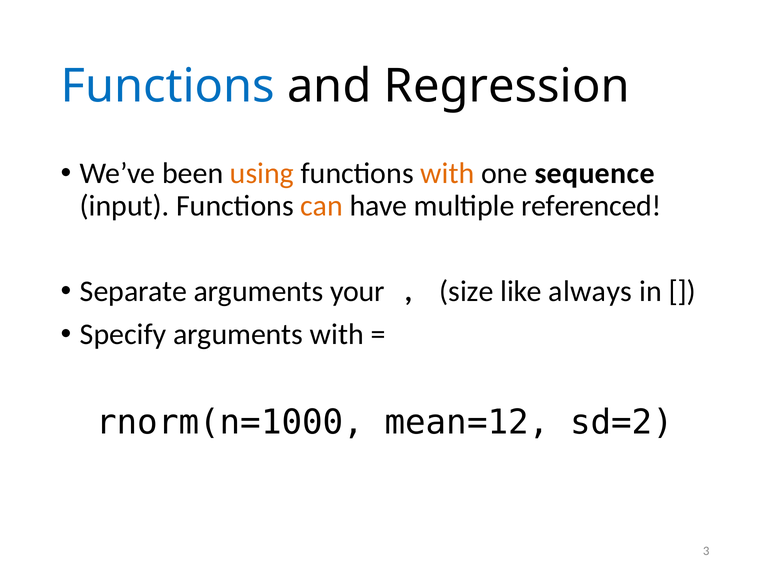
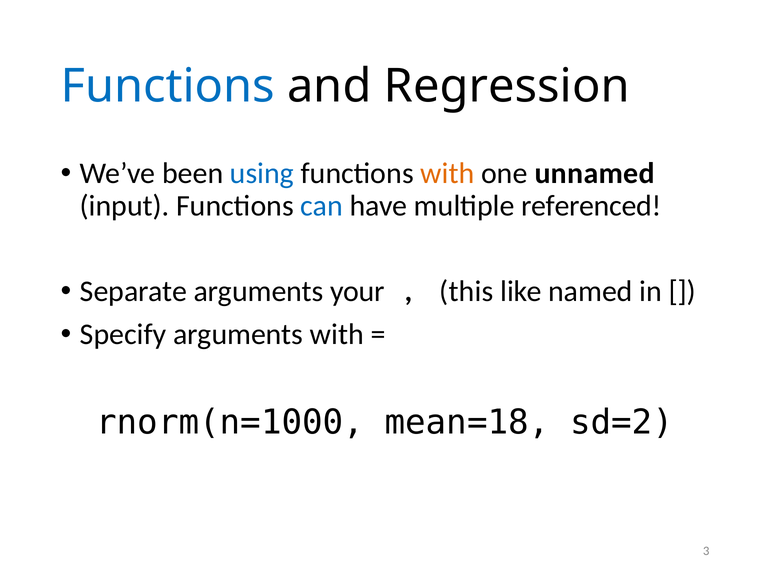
using colour: orange -> blue (262, 174)
sequence: sequence -> unnamed (595, 174)
can colour: orange -> blue (322, 206)
size: size -> this (466, 292)
always: always -> named (590, 292)
mean=12: mean=12 -> mean=18 (467, 423)
